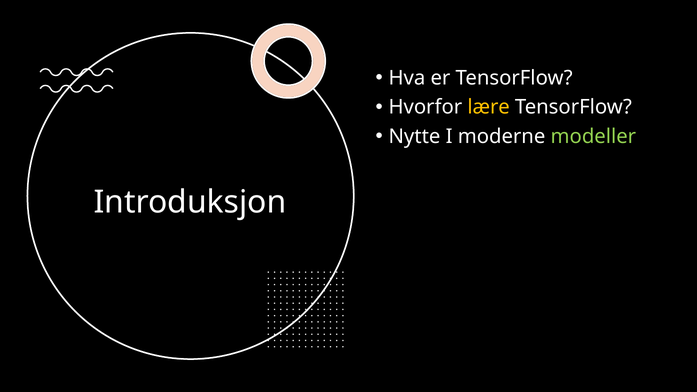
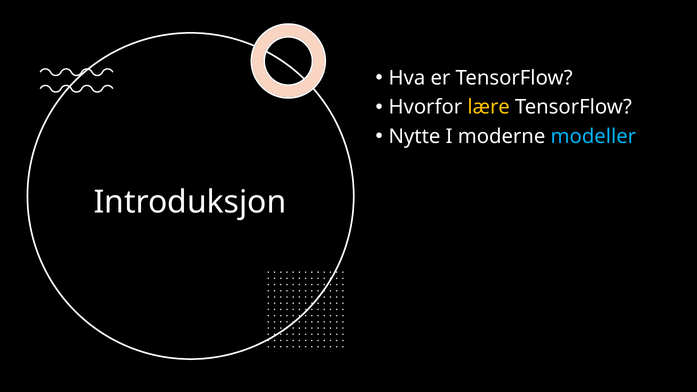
modeller colour: light green -> light blue (593, 136)
